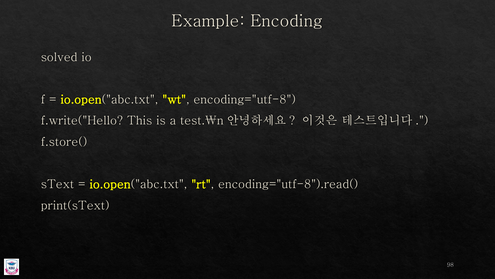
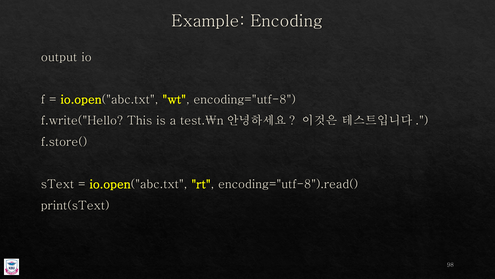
solved: solved -> output (59, 57)
